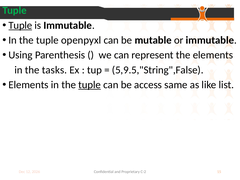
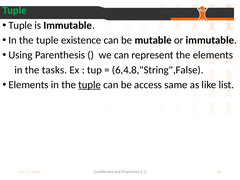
Tuple underline: present -> none (20, 25)
openpyxl: openpyxl -> existence (81, 40)
5,9.5,"String",False: 5,9.5,"String",False -> 6,4.8,"String",False (158, 70)
